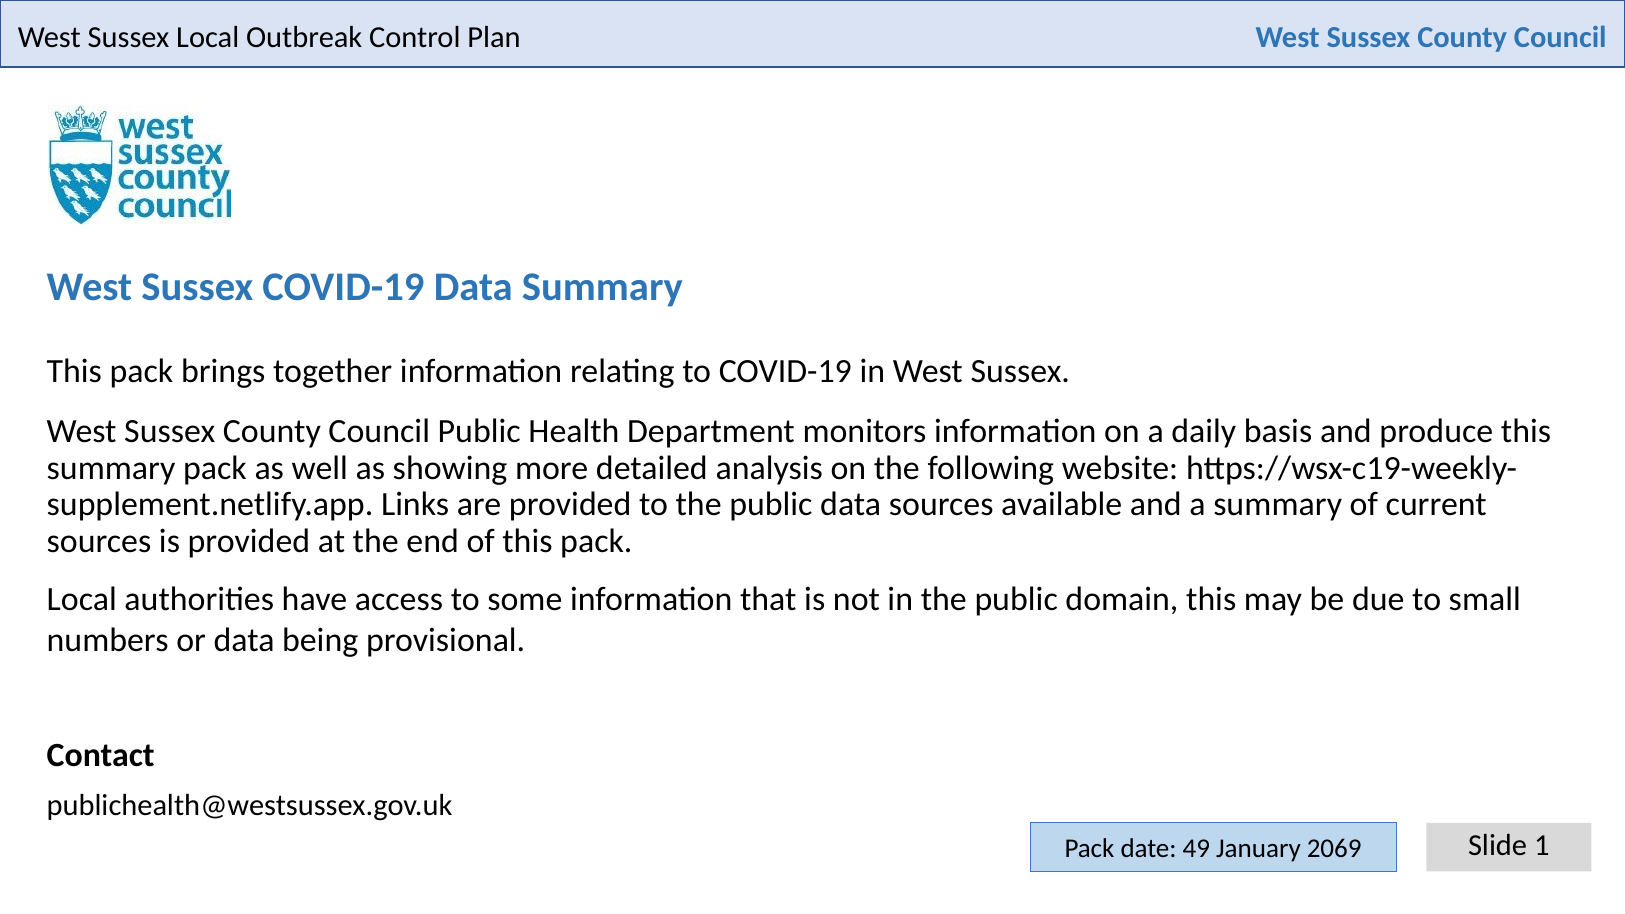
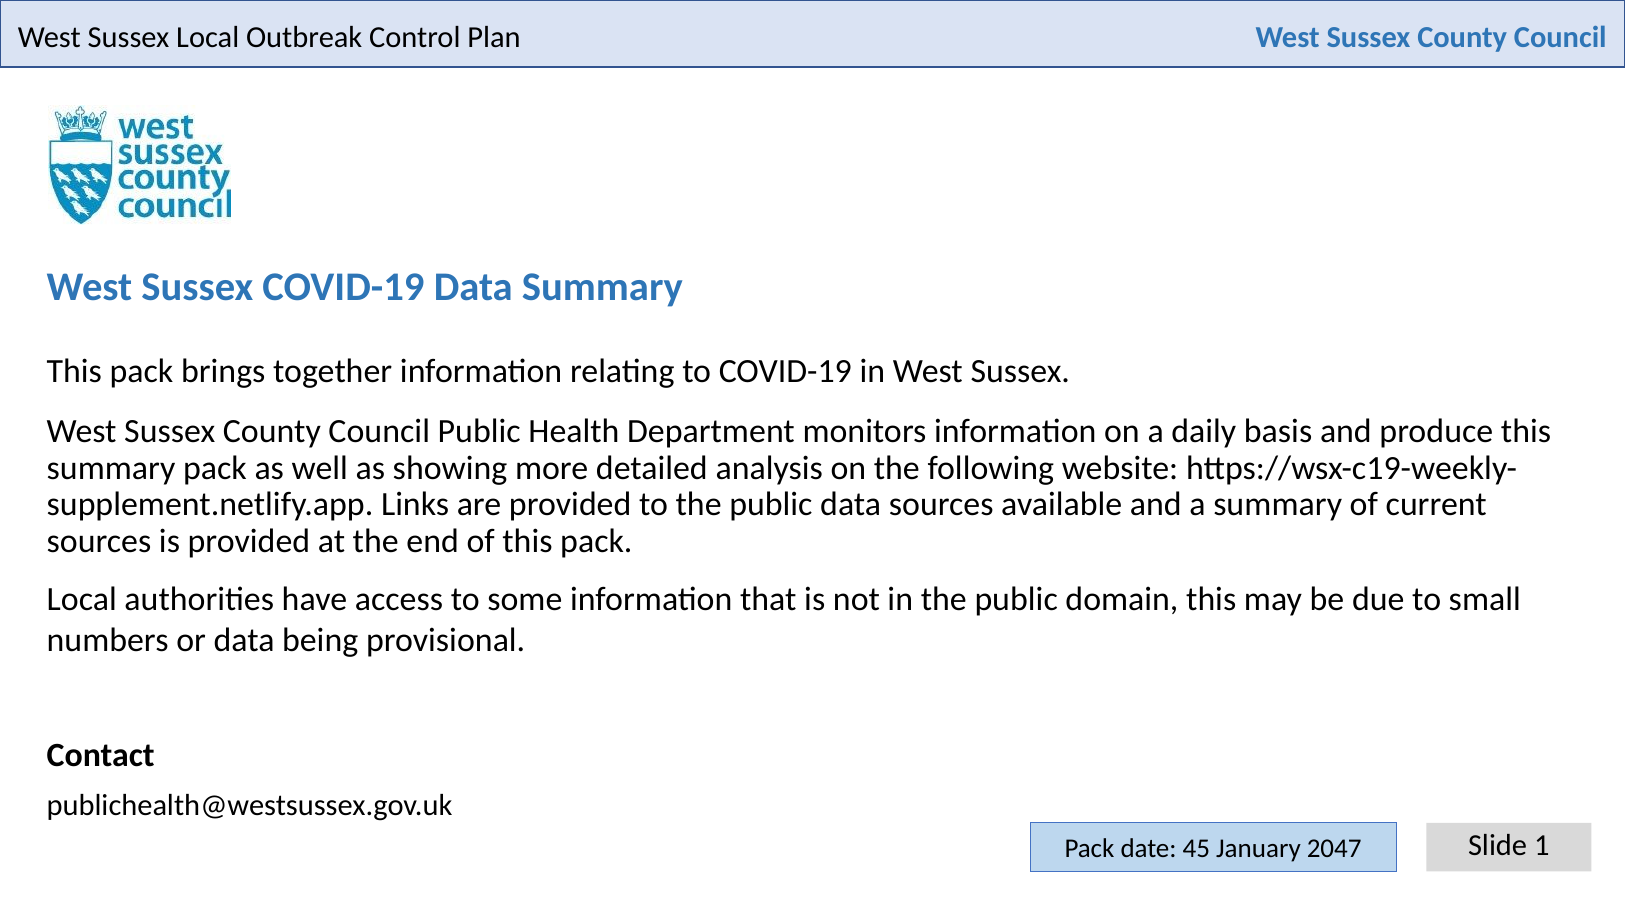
49: 49 -> 45 (1196, 849)
2069: 2069 -> 2047 (1334, 849)
